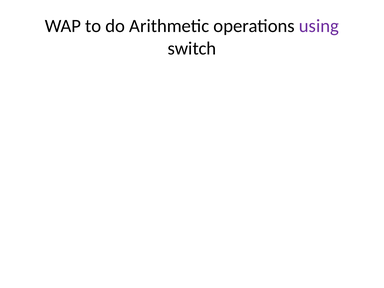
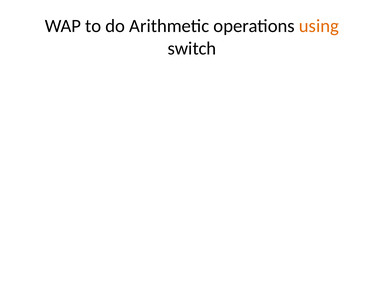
using colour: purple -> orange (319, 26)
